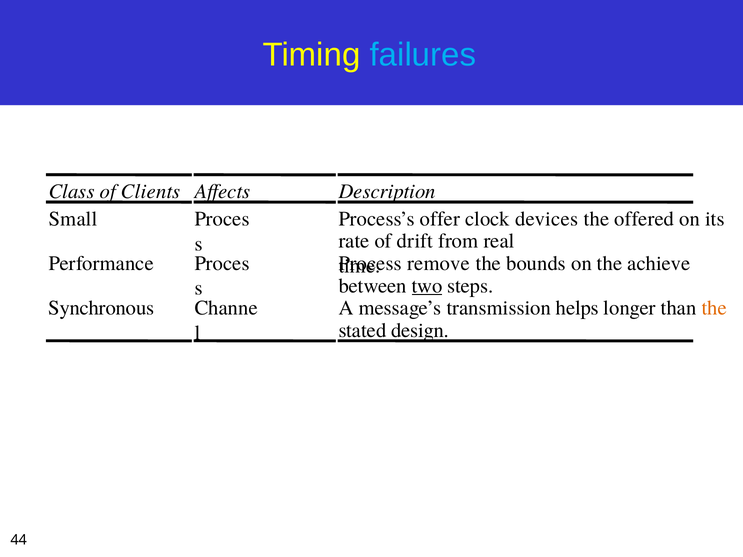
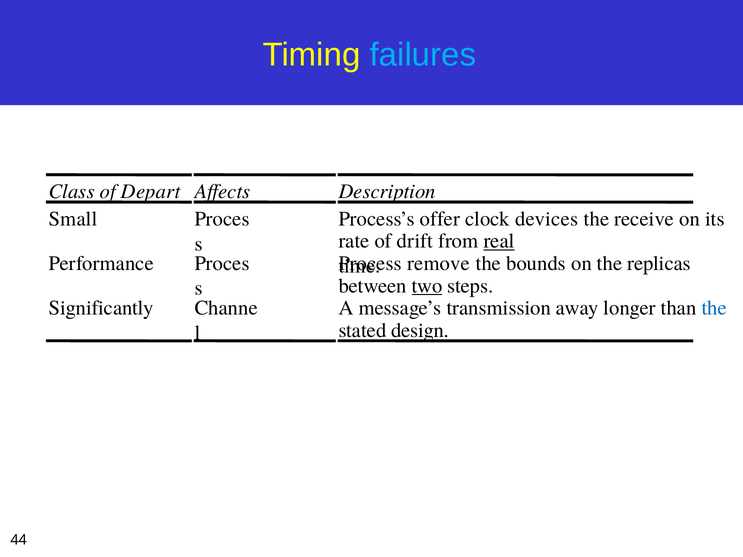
Clients: Clients -> Depart (151, 192)
offered: offered -> receive (644, 219)
real underline: none -> present (499, 241)
achieve: achieve -> replicas (659, 264)
Synchronous: Synchronous -> Significantly (101, 308)
helps: helps -> away (577, 308)
the colour: orange -> blue (714, 308)
